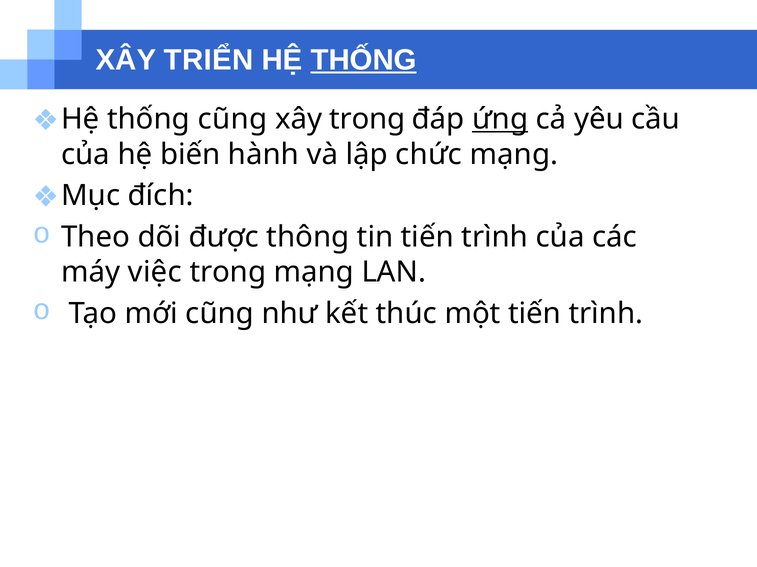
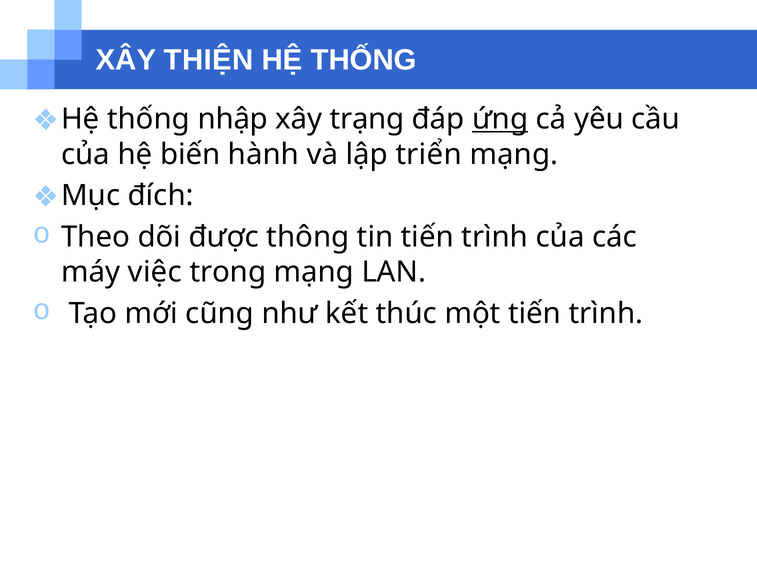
TRIỂN: TRIỂN -> THIỆN (209, 60)
THỐNG underline: present -> none (364, 60)
thống cũng: cũng -> nhập (233, 119)
xây trọng: trọng -> trạng (367, 119)
chức: chức -> triển (429, 155)
